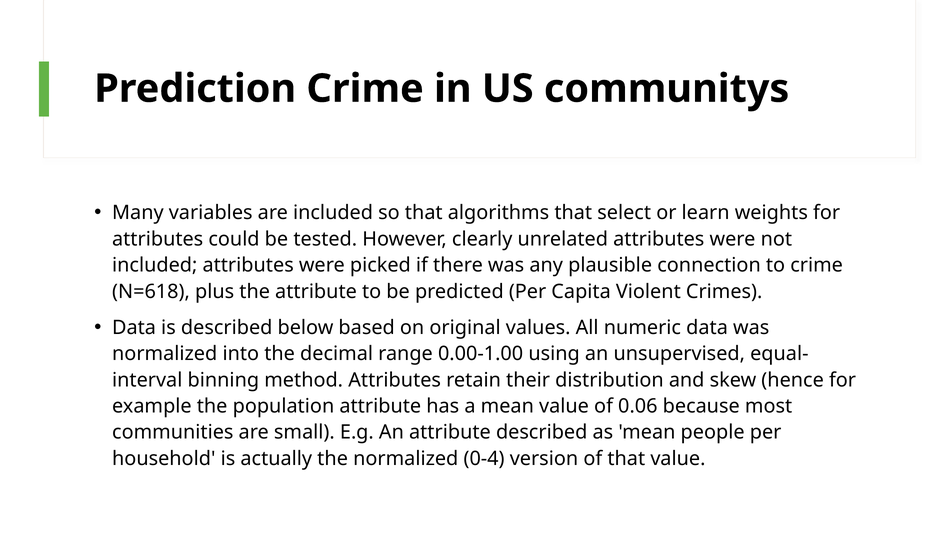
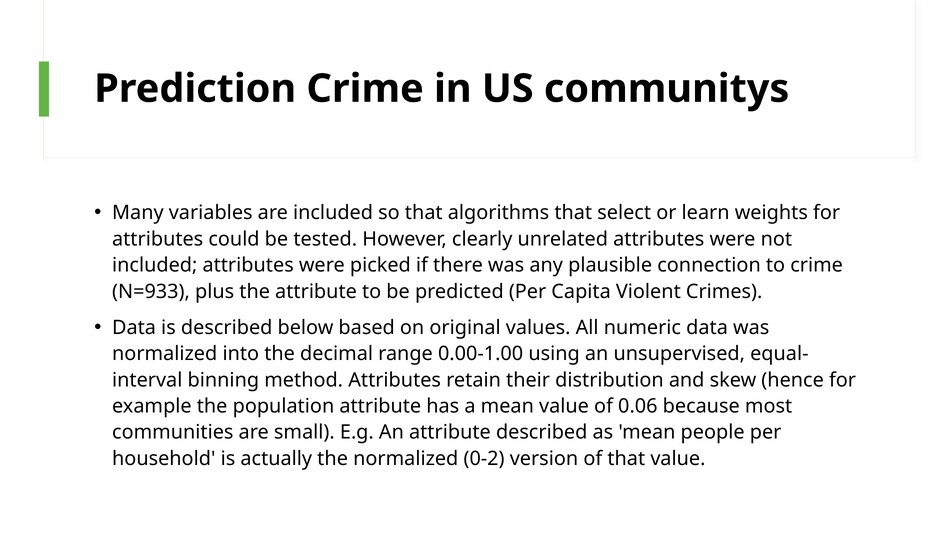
N=618: N=618 -> N=933 (151, 291)
0-4: 0-4 -> 0-2 (484, 458)
